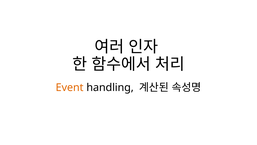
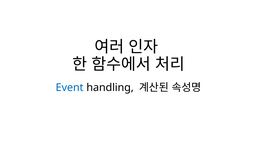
Event colour: orange -> blue (70, 87)
